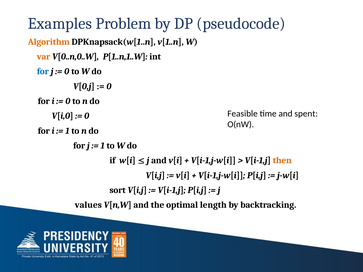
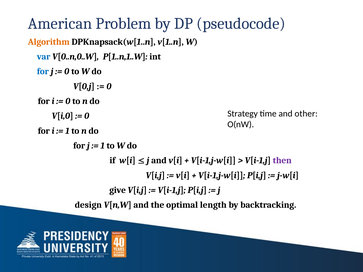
Examples: Examples -> American (60, 24)
var colour: orange -> blue (44, 57)
Feasible: Feasible -> Strategy (243, 114)
spent: spent -> other (306, 114)
then colour: orange -> purple (282, 161)
sort: sort -> give (118, 190)
values: values -> design (88, 205)
